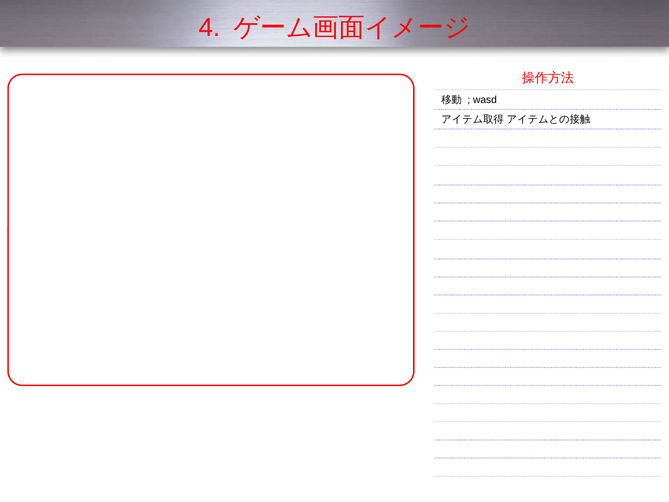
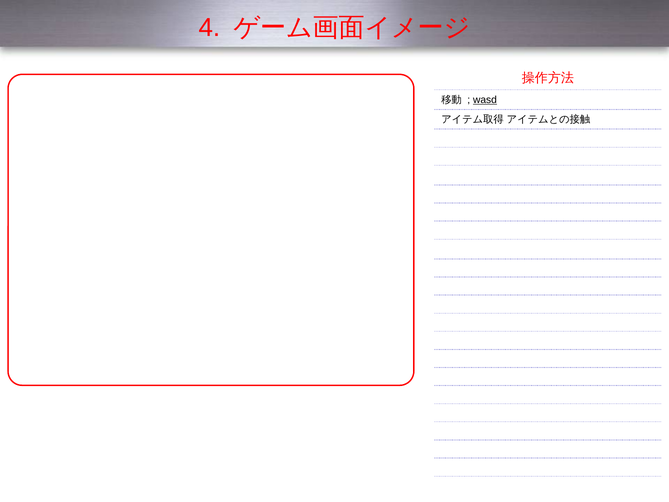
wasd underline: none -> present (485, 100)
